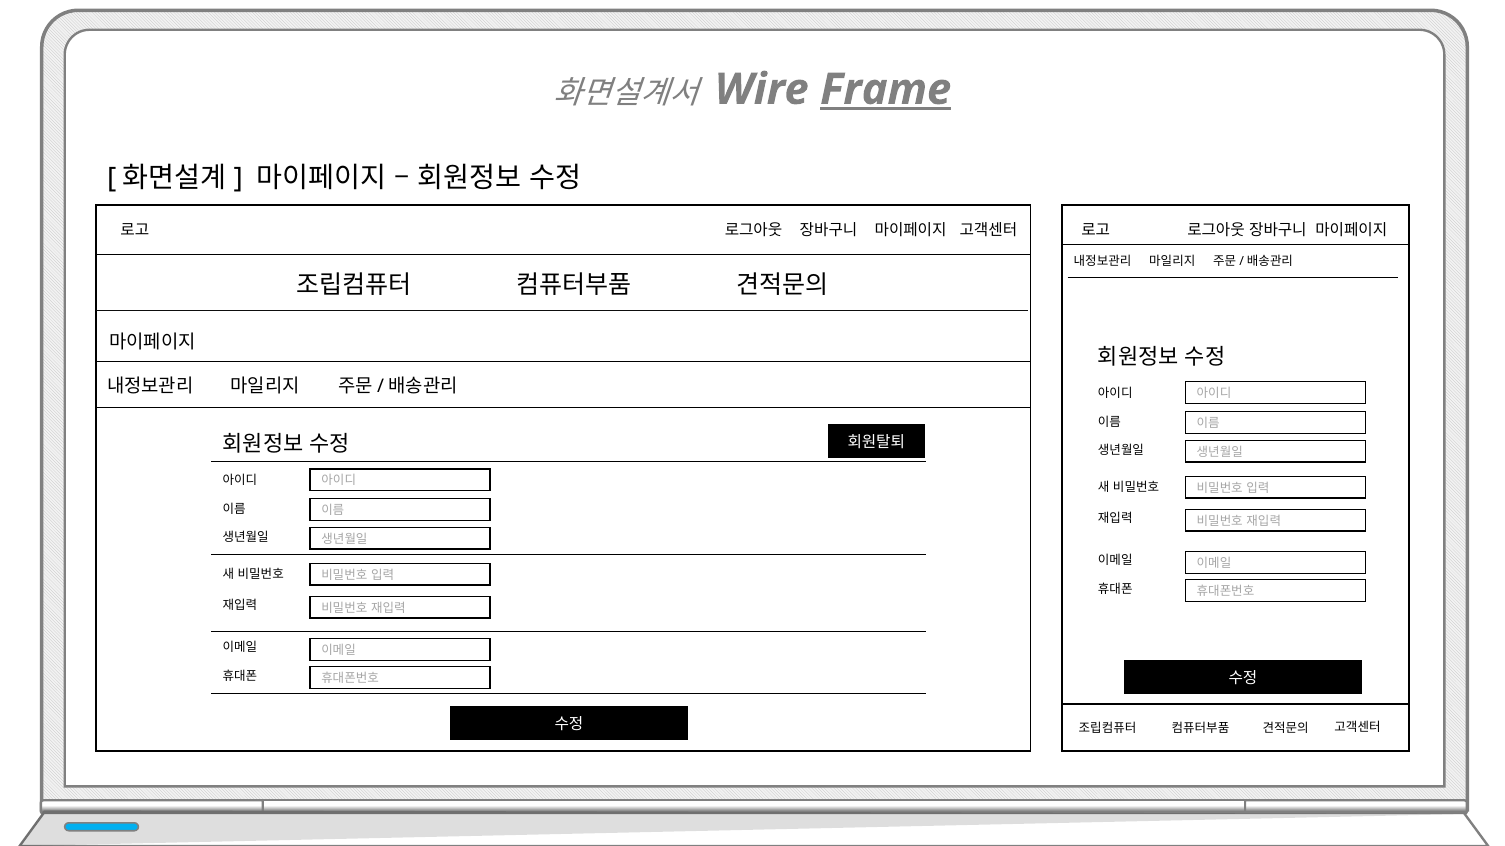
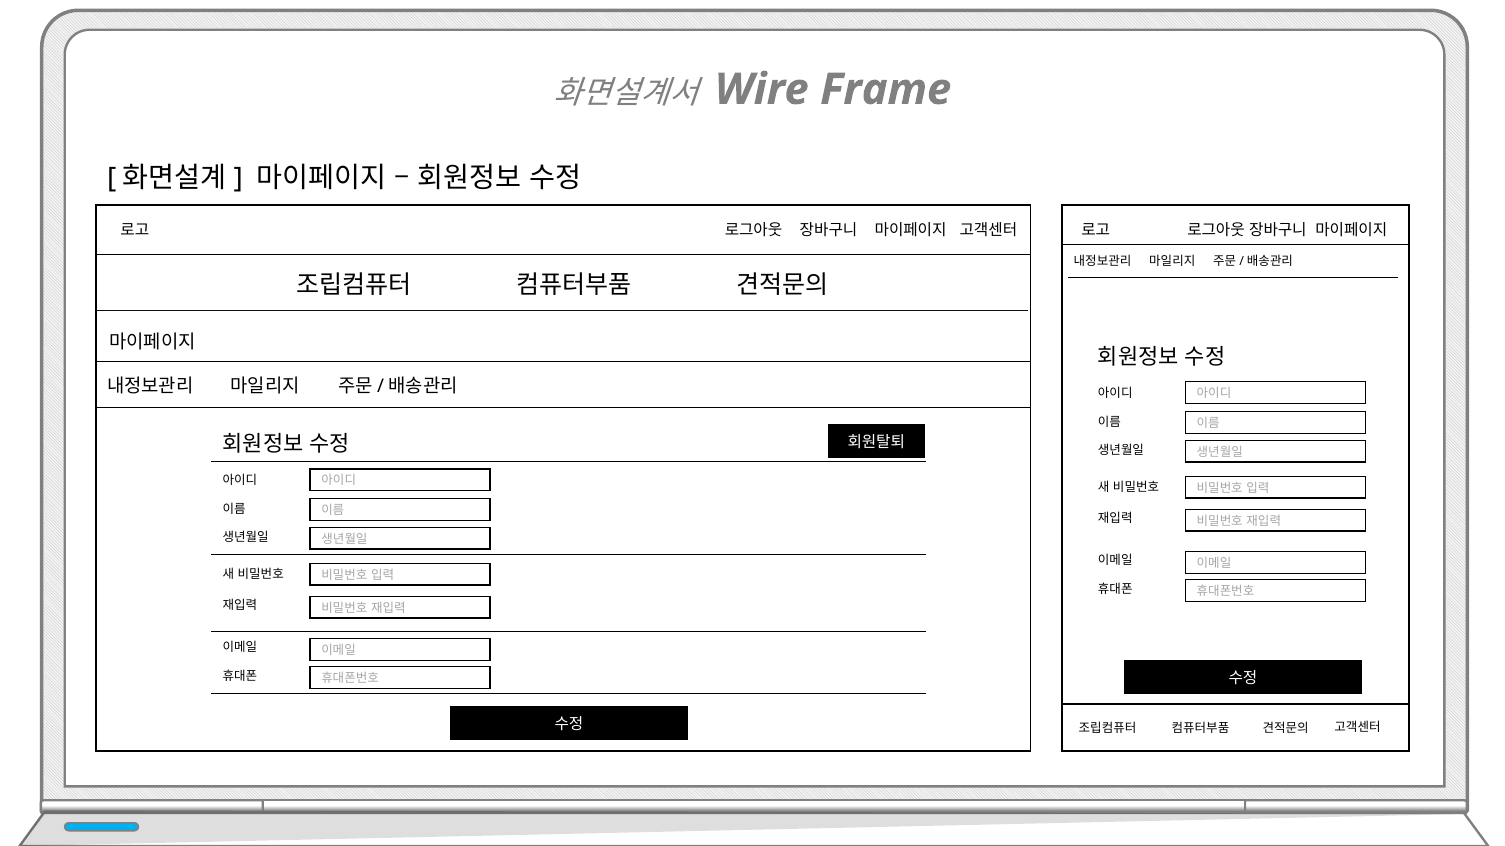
Frame underline: present -> none (886, 90)
